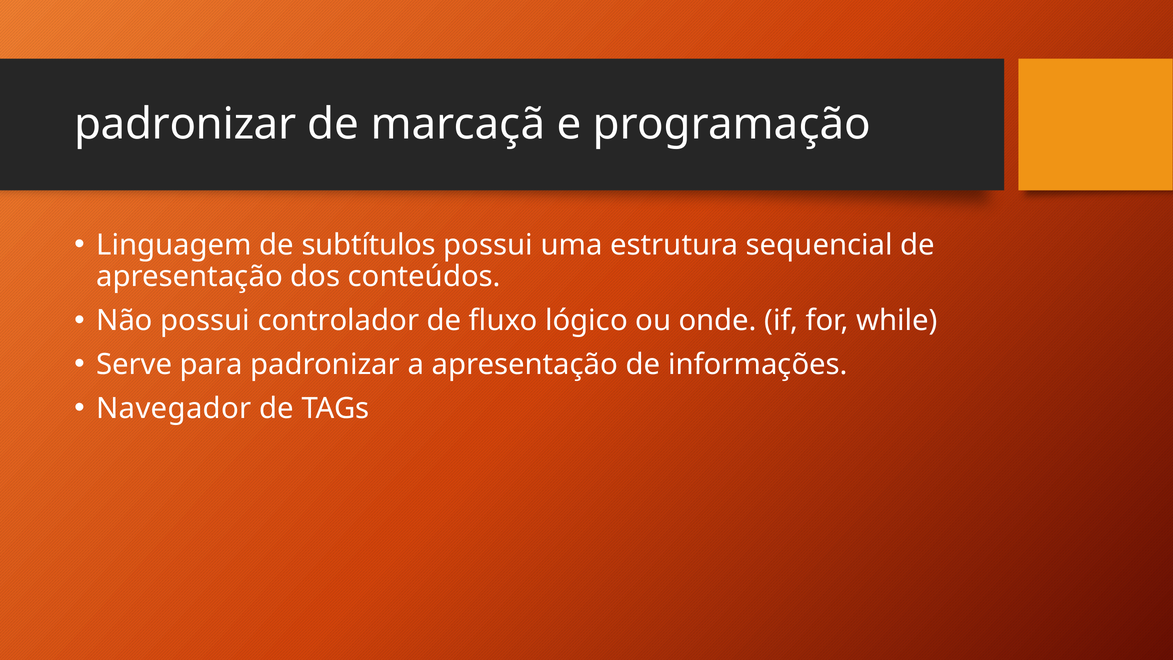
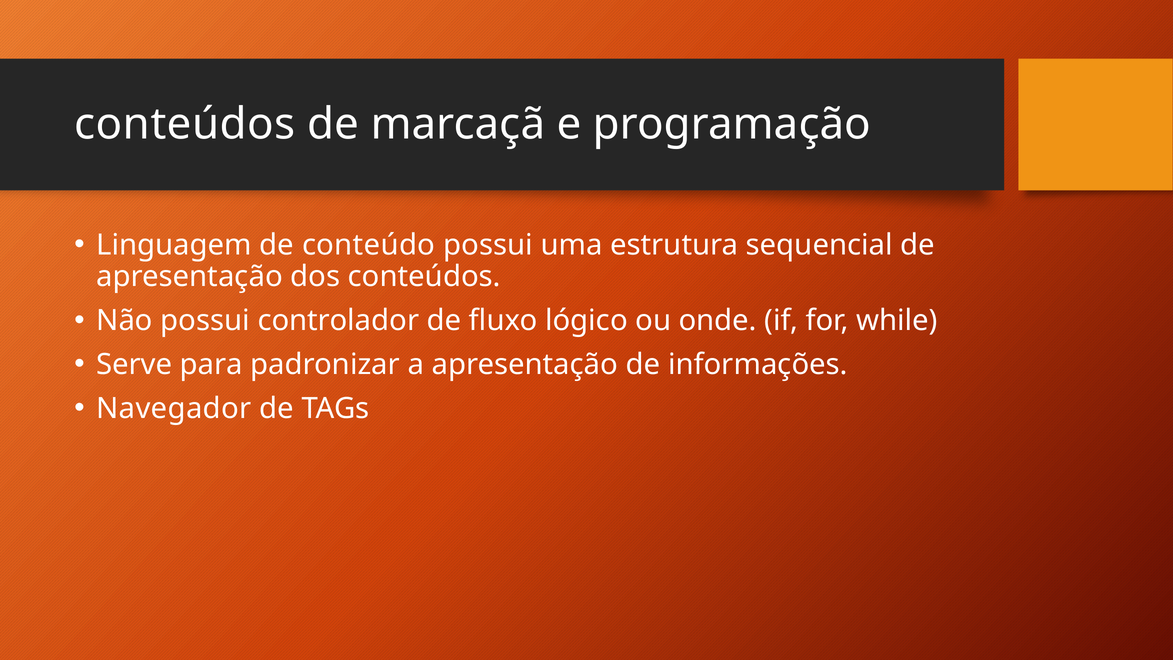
padronizar: padronizar -> conteúdos (185, 124)
subtítulos: subtítulos -> conteúdo (369, 245)
